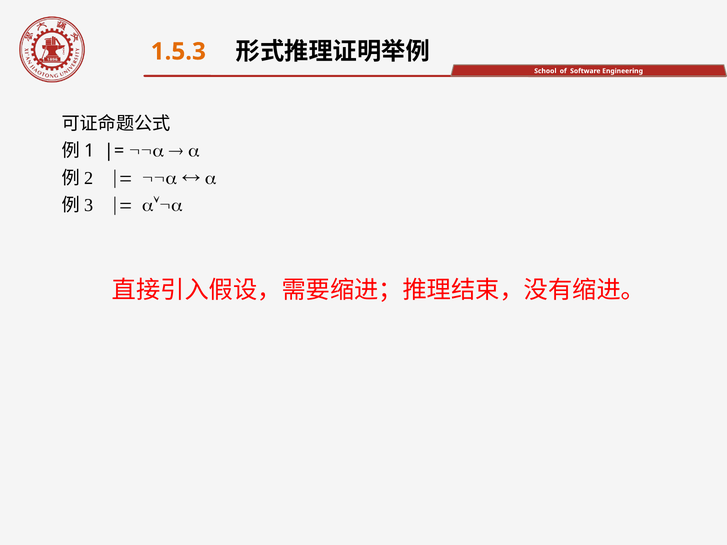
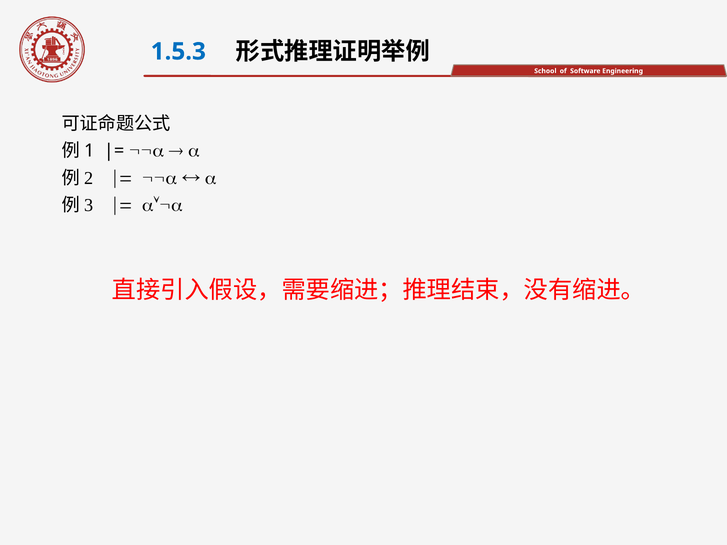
1.5.3 colour: orange -> blue (178, 52)
